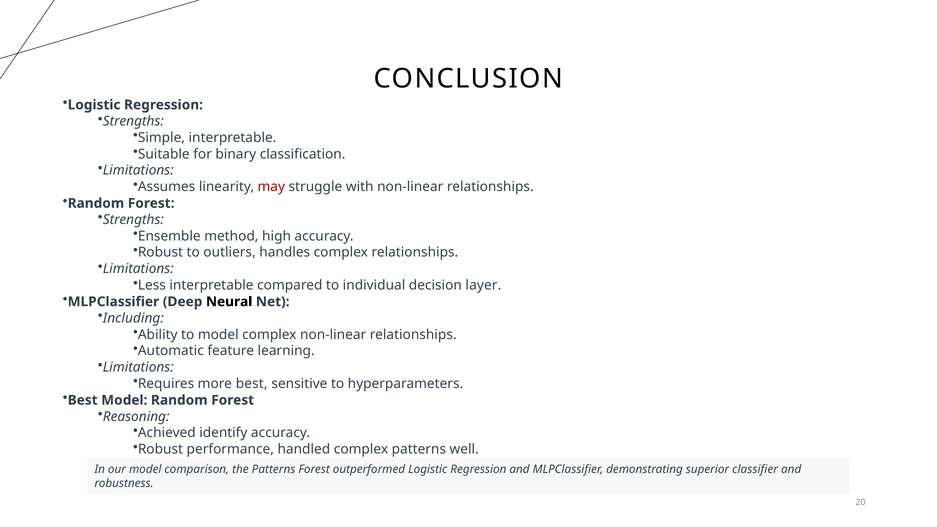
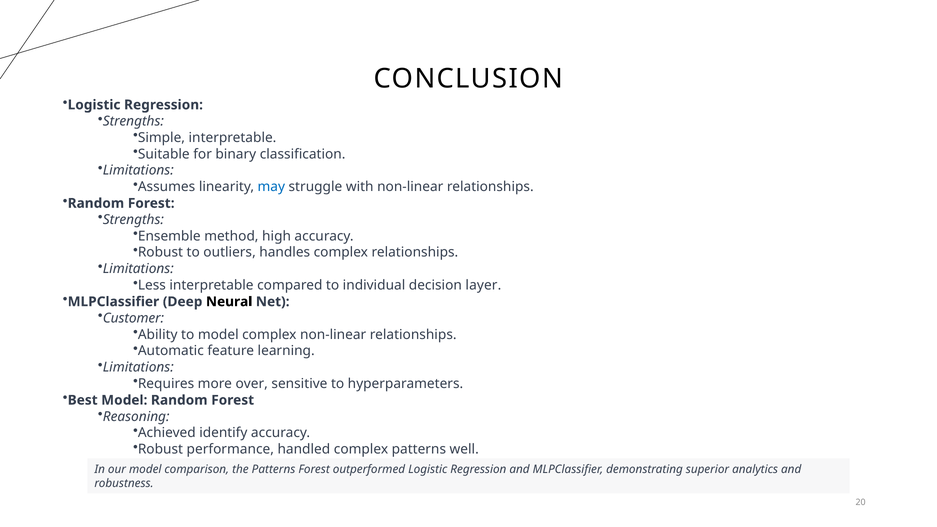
may colour: red -> blue (271, 187)
Including: Including -> Customer (133, 318)
more best: best -> over (252, 384)
classifier: classifier -> analytics (755, 470)
